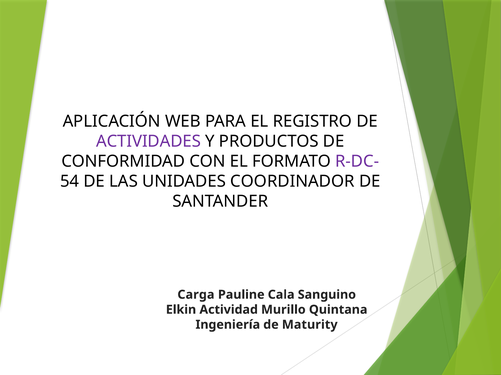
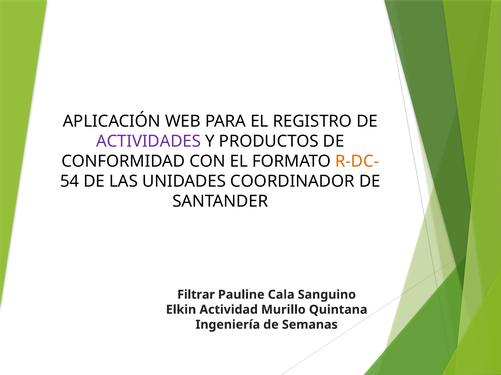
R-DC- colour: purple -> orange (357, 162)
Carga: Carga -> Filtrar (196, 295)
Maturity: Maturity -> Semanas (310, 325)
